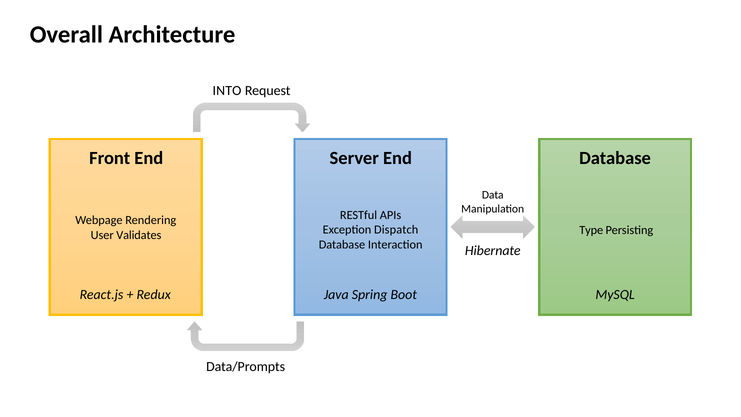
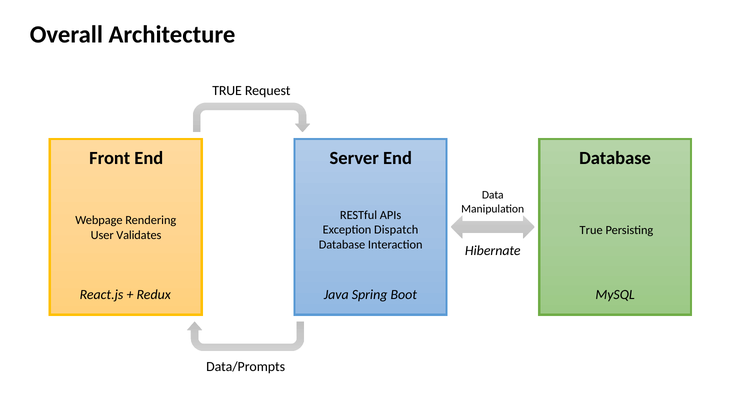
INTO: INTO -> TRUE (227, 90)
Type: Type -> True (591, 230)
